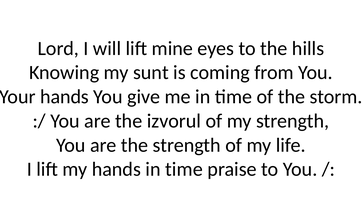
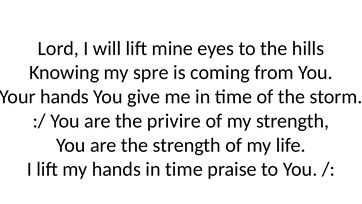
sunt: sunt -> spre (151, 72)
izvorul: izvorul -> privire (174, 121)
